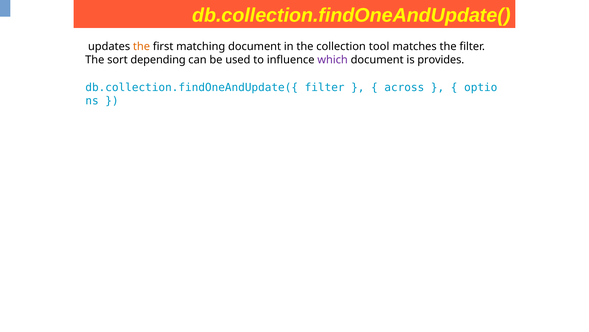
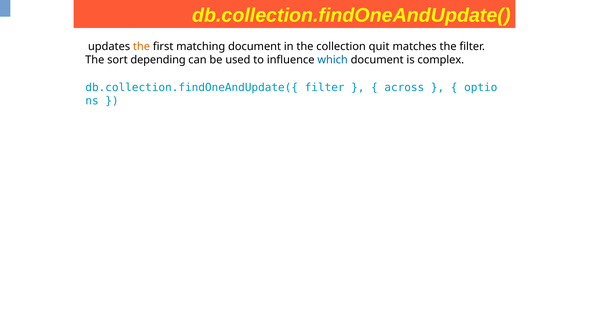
tool: tool -> quit (379, 46)
which colour: purple -> blue (333, 60)
provides: provides -> complex (441, 60)
